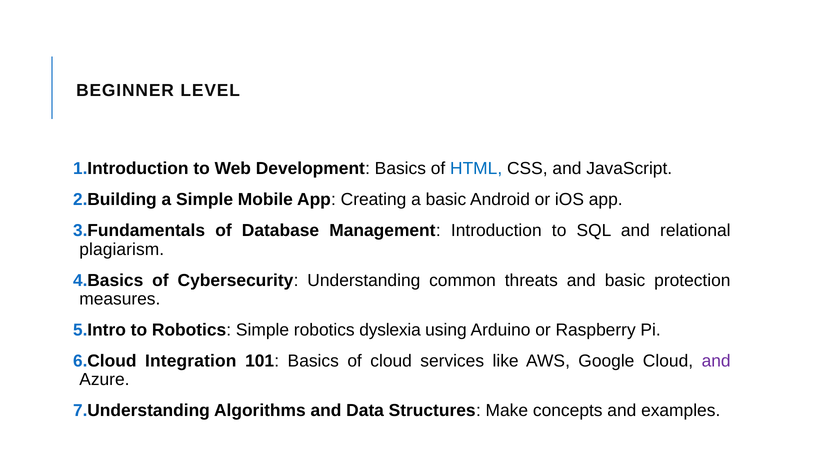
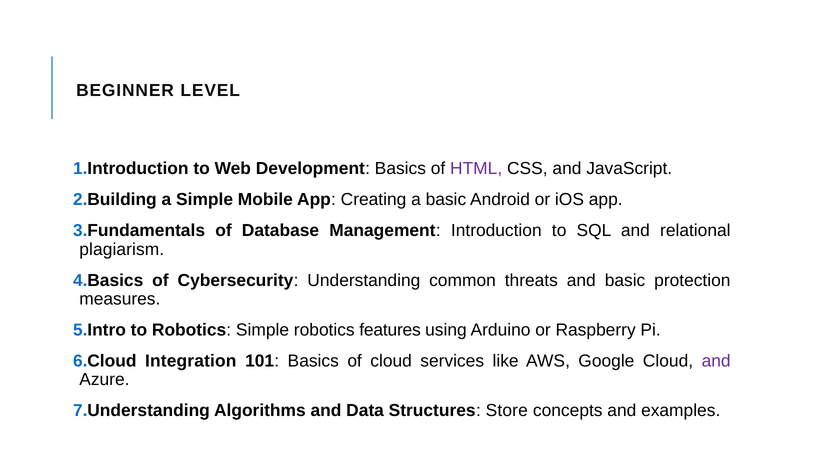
HTML colour: blue -> purple (476, 169)
dyslexia: dyslexia -> features (390, 330)
Make: Make -> Store (507, 410)
